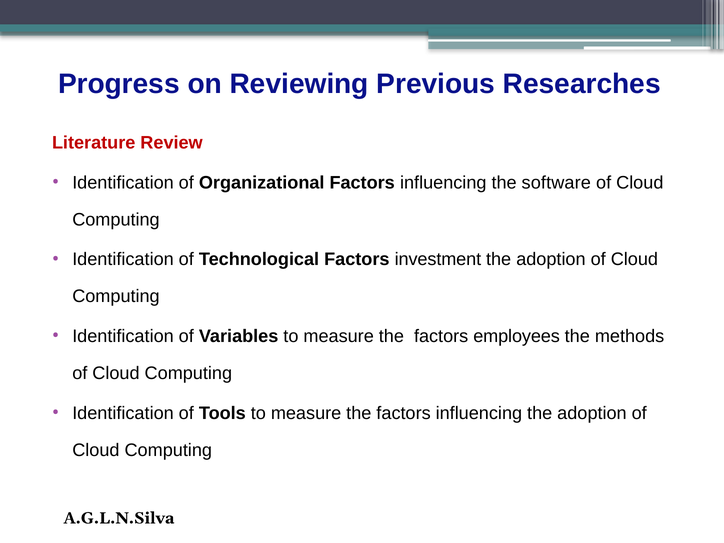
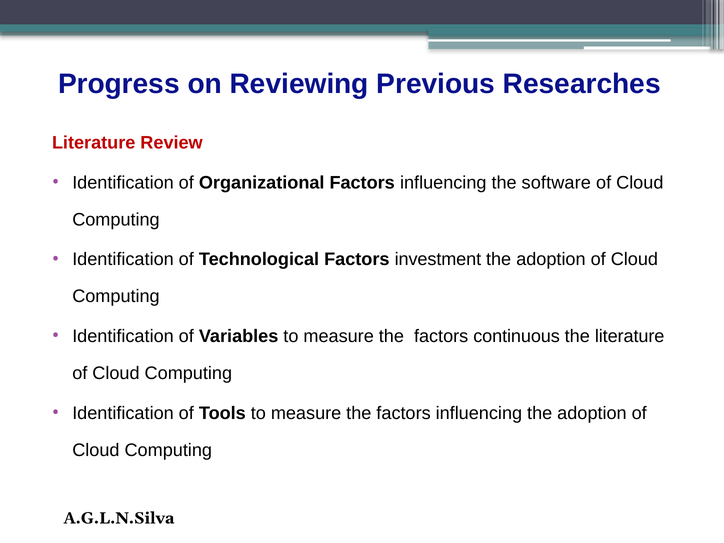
employees: employees -> continuous (517, 336)
the methods: methods -> literature (630, 336)
